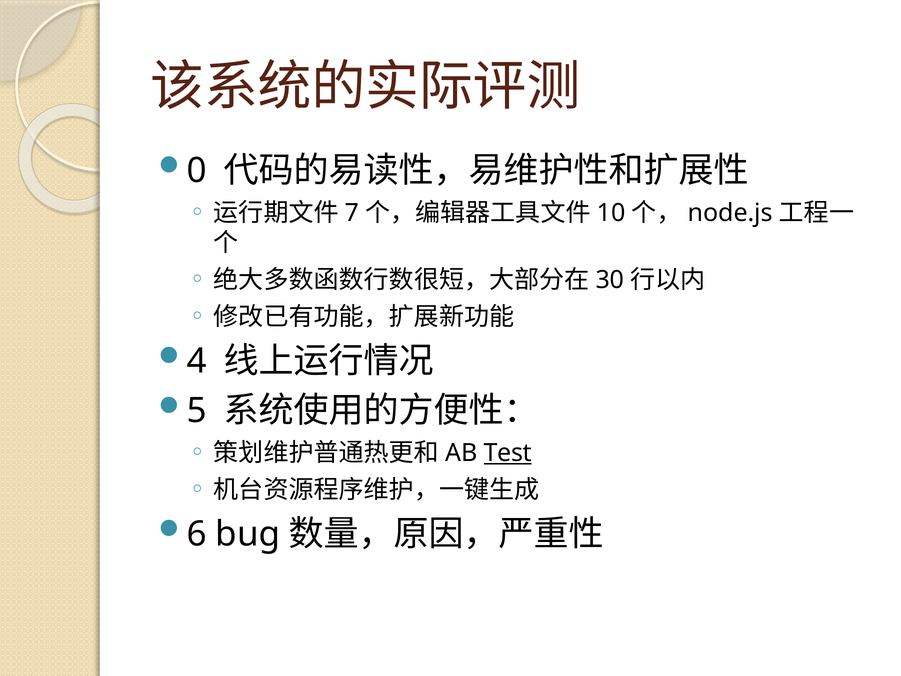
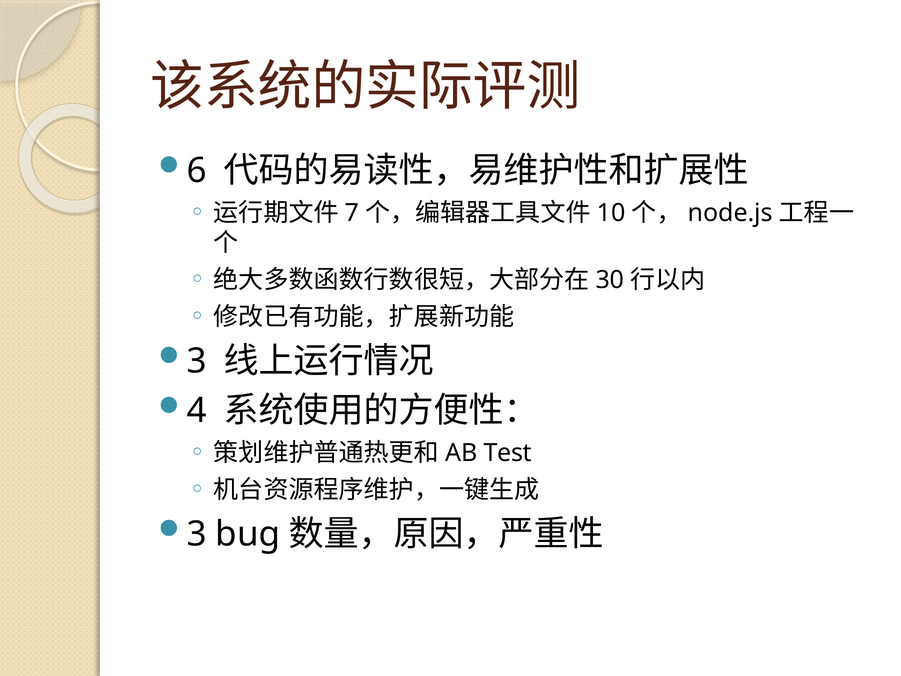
0: 0 -> 6 (197, 171)
4: 4 -> 3 (197, 361)
5: 5 -> 4 (197, 411)
Test underline: present -> none (508, 453)
6: 6 -> 3 (197, 534)
